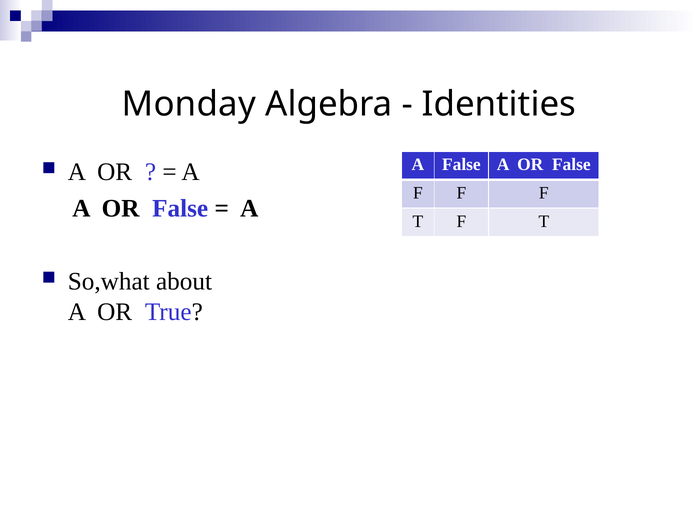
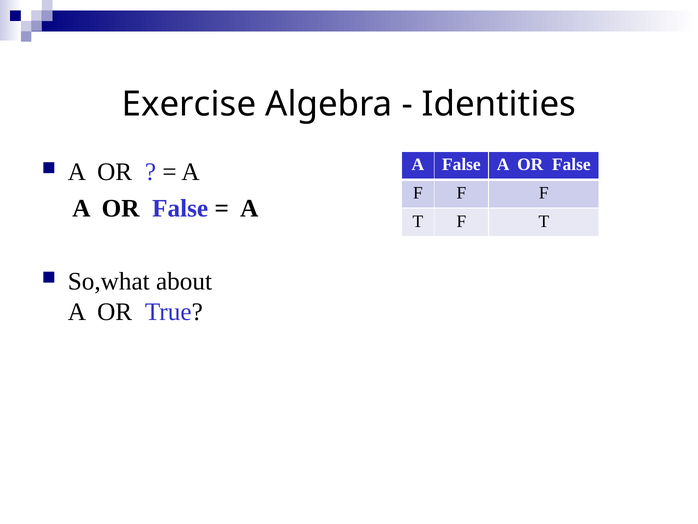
Monday: Monday -> Exercise (189, 104)
